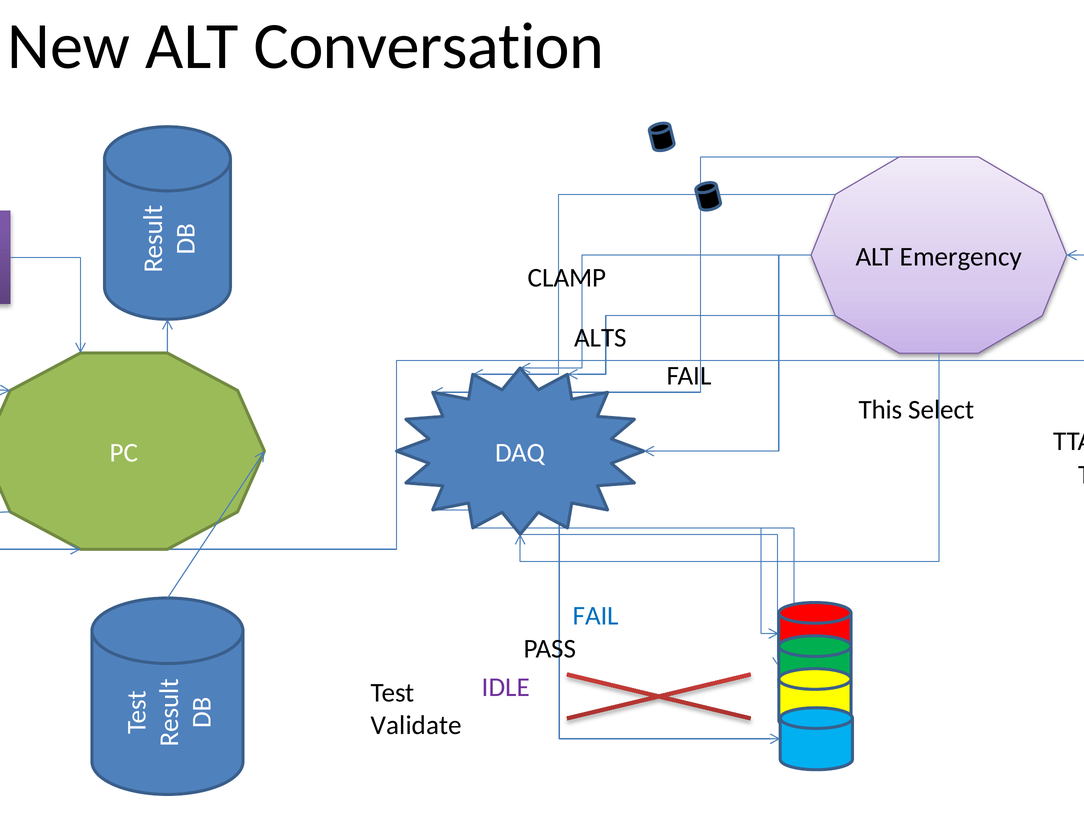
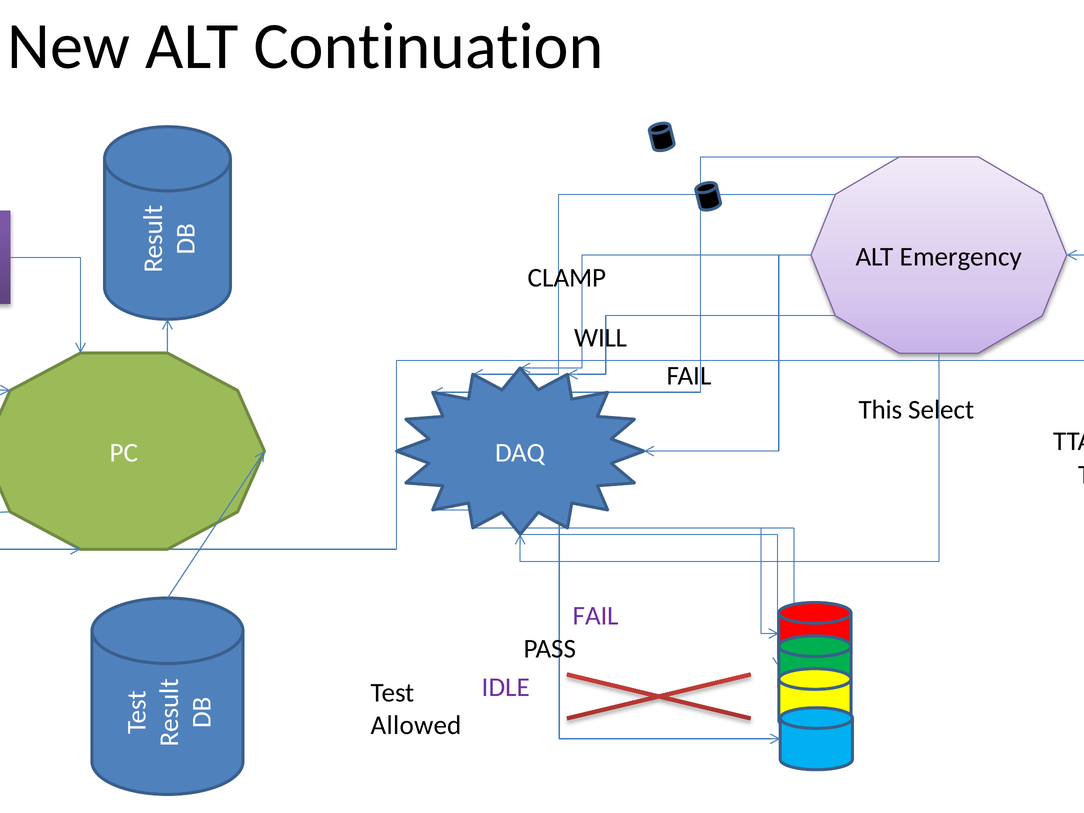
Conversation: Conversation -> Continuation (429, 46)
ALTS: ALTS -> WILL (601, 338)
FAIL colour: blue -> purple (596, 616)
Validate: Validate -> Allowed (416, 725)
